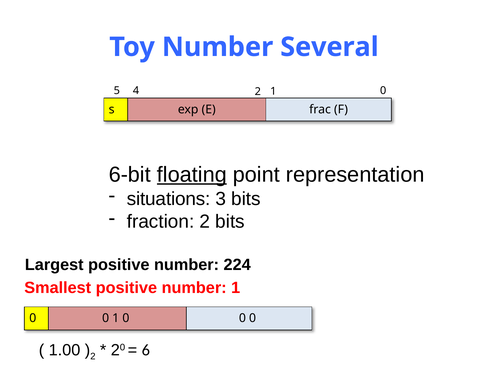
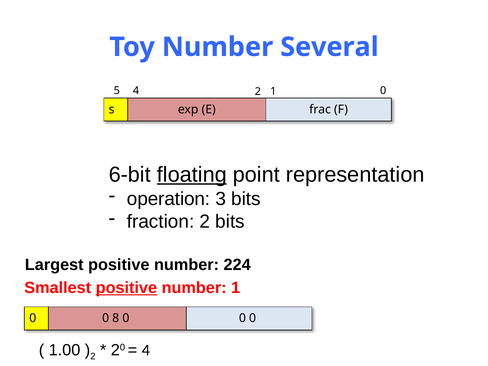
situations: situations -> operation (169, 199)
positive underline: none -> present (126, 288)
0 1: 1 -> 8 (116, 318)
6: 6 -> 4 (146, 350)
